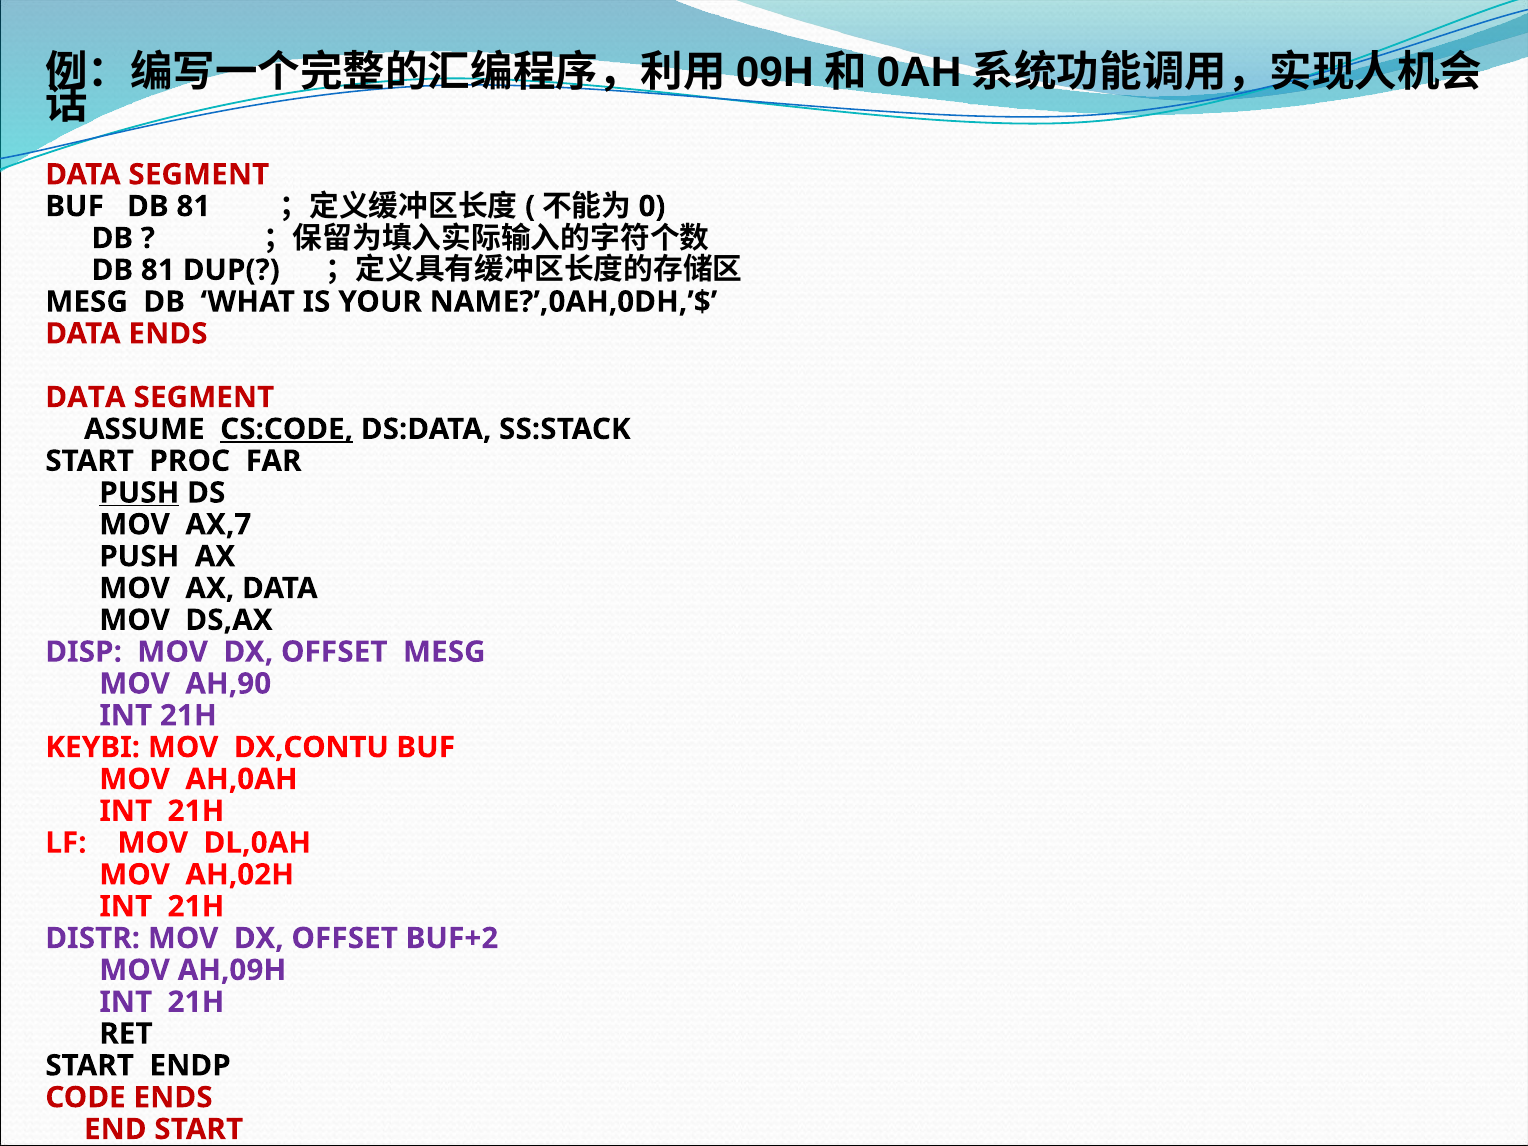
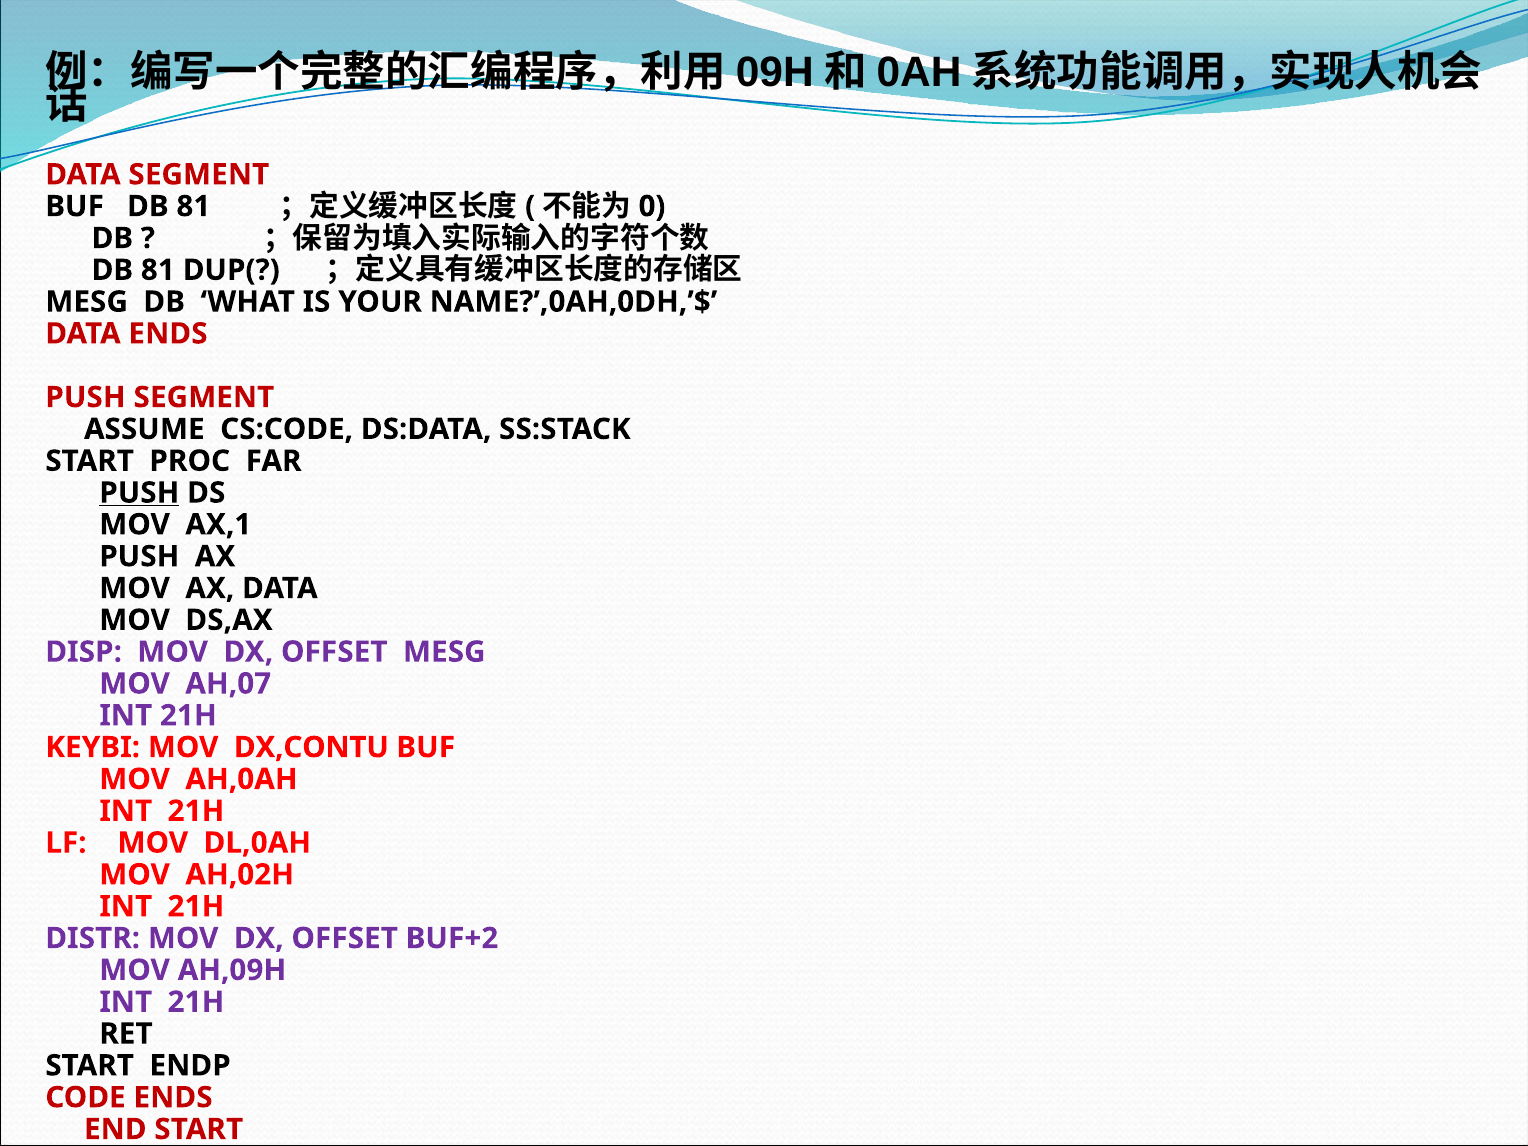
DATA: DATA -> PUSH (85, 397)
CS:CODE underline: present -> none (287, 429)
AX,7: AX,7 -> AX,1 (218, 525)
AH,90: AH,90 -> AH,07 (228, 684)
